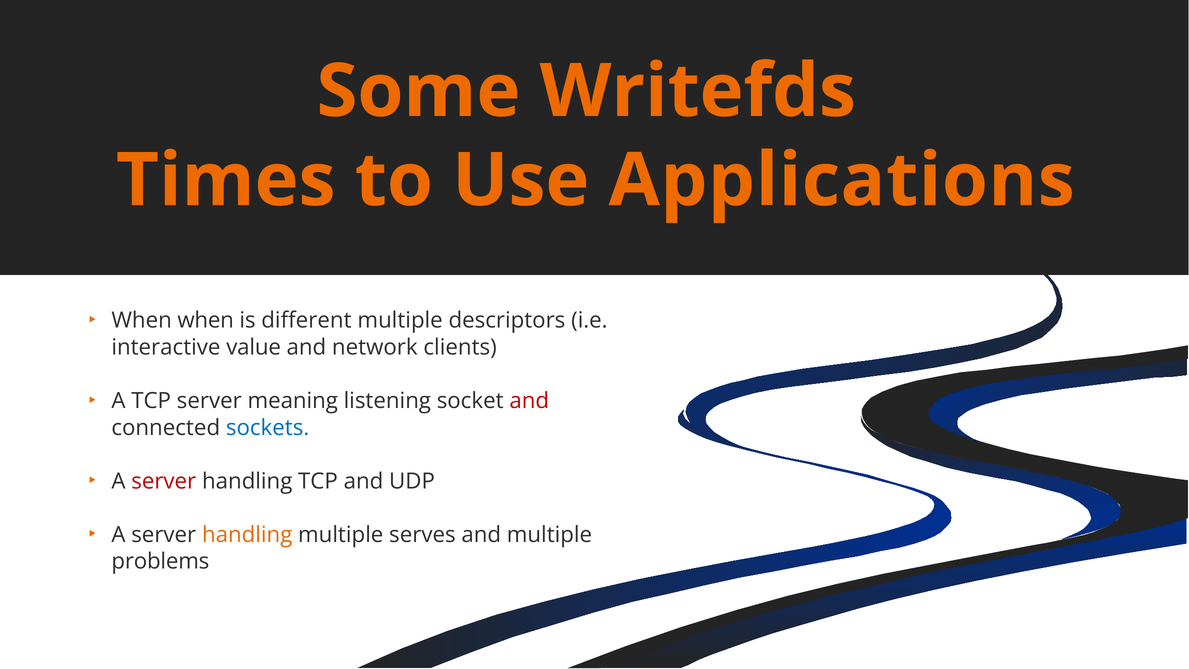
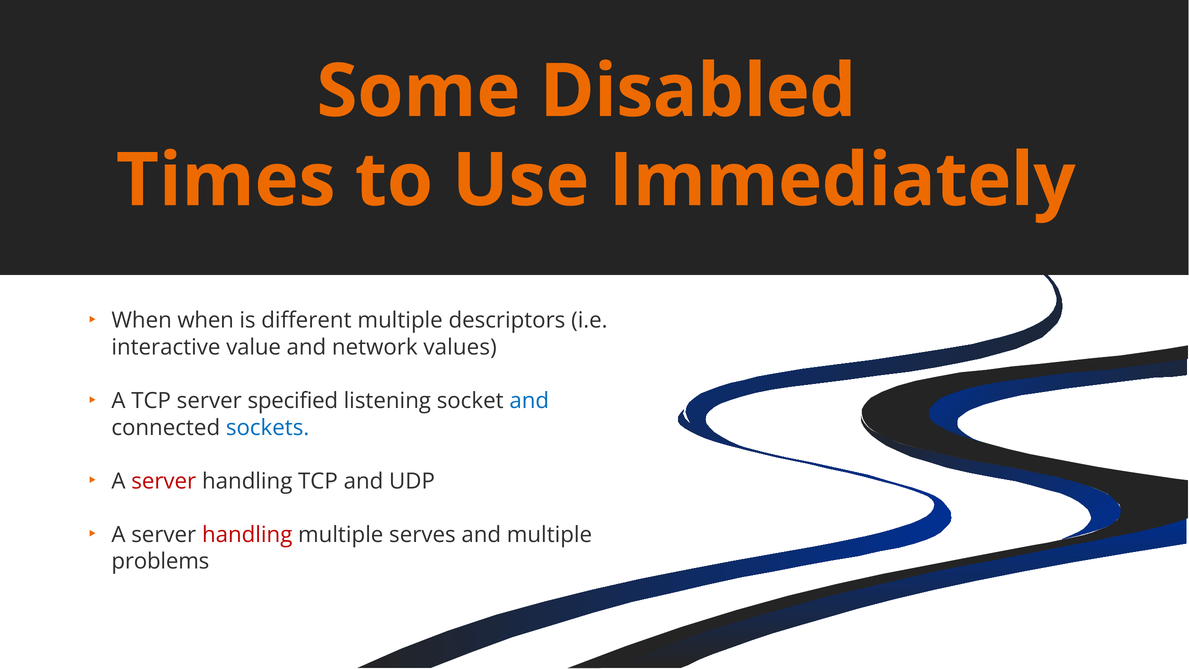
Writefds: Writefds -> Disabled (698, 91)
Applications: Applications -> Immediately (842, 181)
clients: clients -> values (460, 347)
meaning: meaning -> specified (293, 401)
and colour: red -> blue (529, 401)
handling colour: orange -> red (247, 535)
